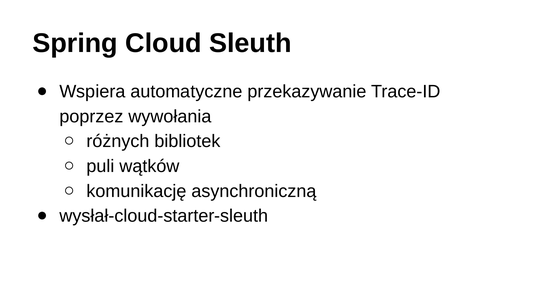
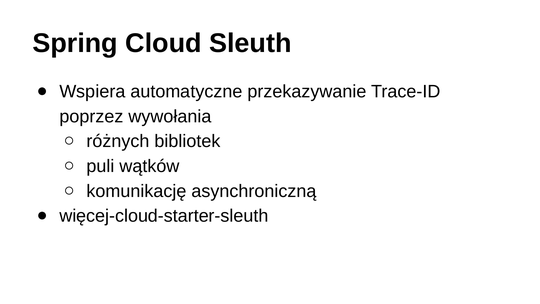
wysłał-cloud-starter-sleuth: wysłał-cloud-starter-sleuth -> więcej-cloud-starter-sleuth (164, 216)
